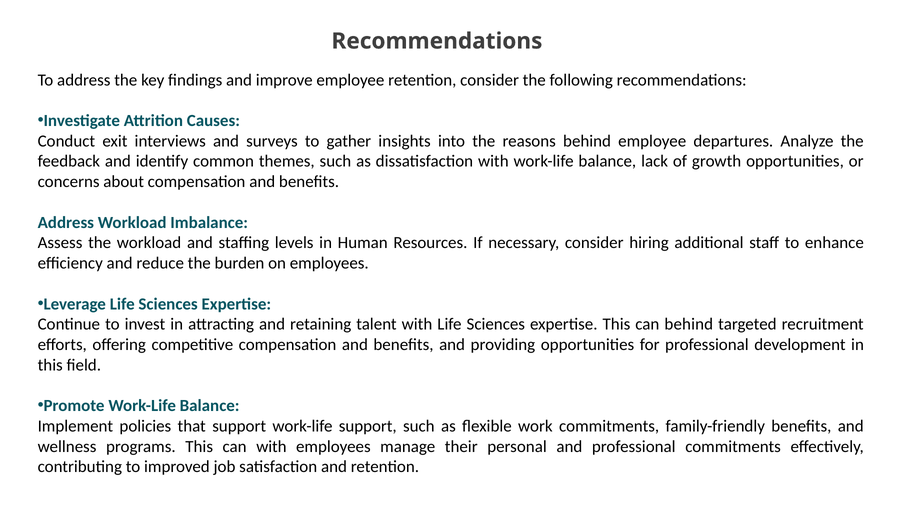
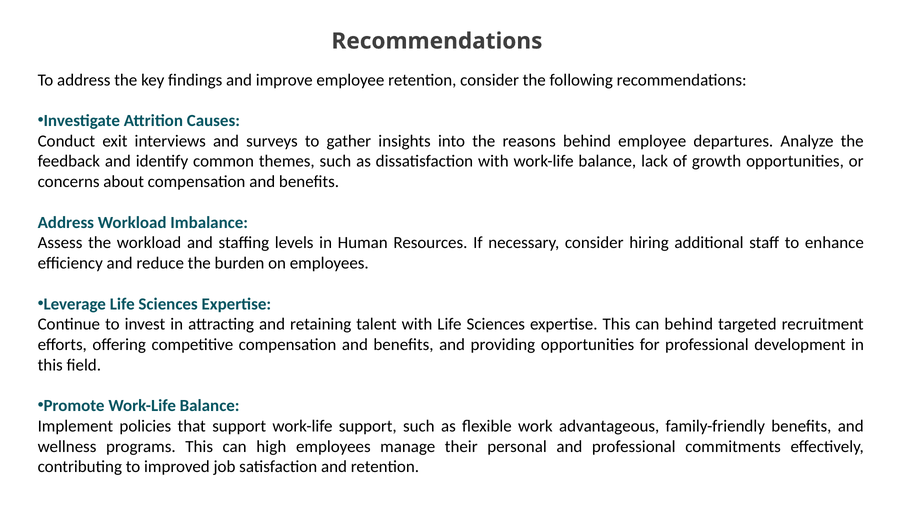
work commitments: commitments -> advantageous (609, 426)
can with: with -> high (271, 446)
